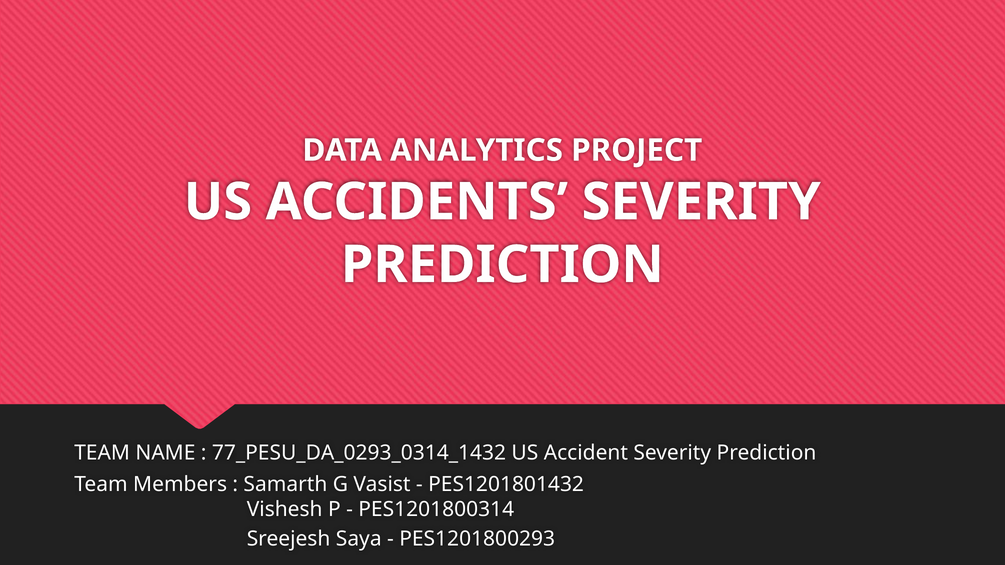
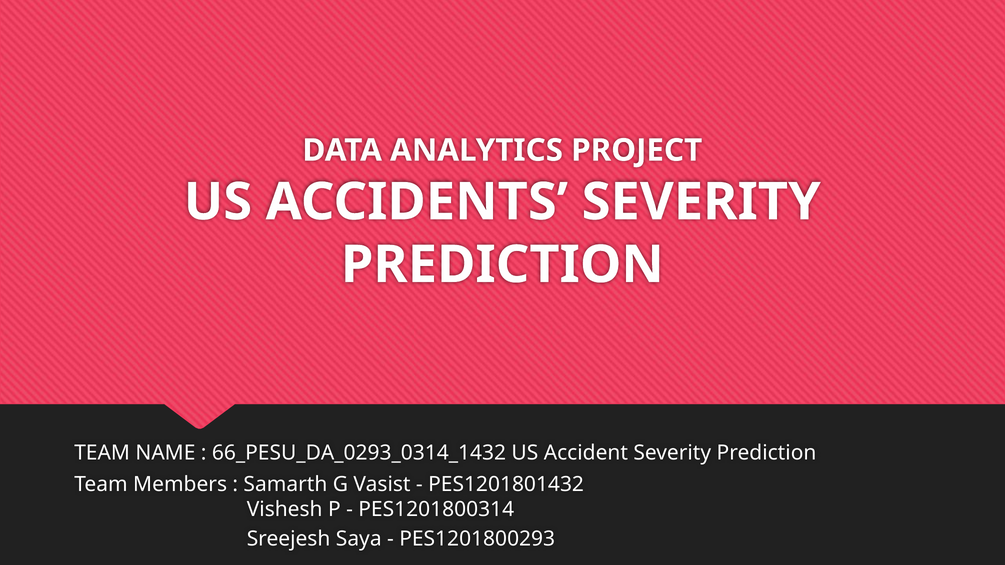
77_PESU_DA_0293_0314_1432: 77_PESU_DA_0293_0314_1432 -> 66_PESU_DA_0293_0314_1432 (359, 453)
